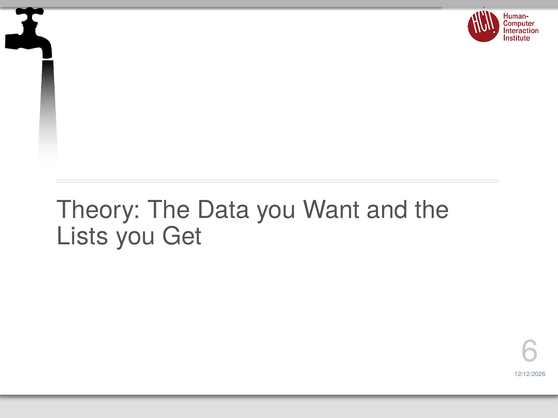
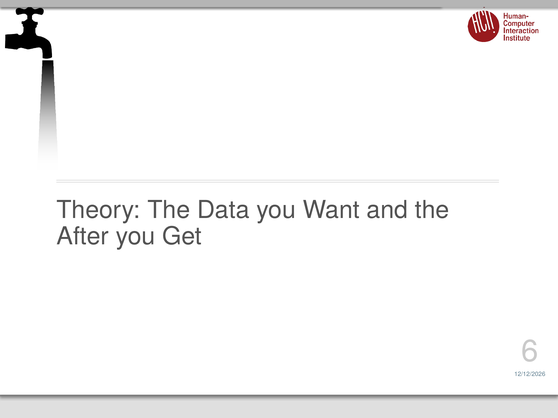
Lists: Lists -> After (83, 237)
